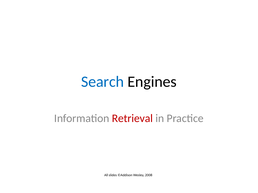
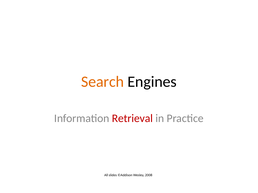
Search colour: blue -> orange (103, 82)
